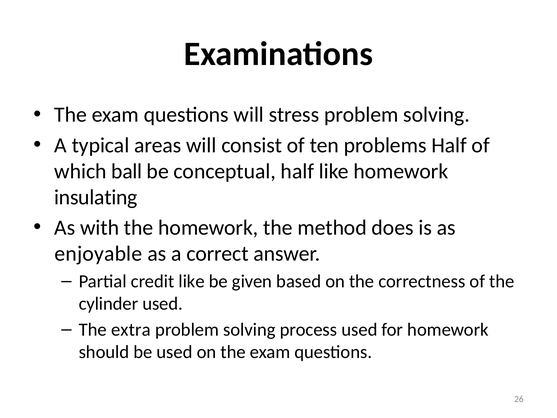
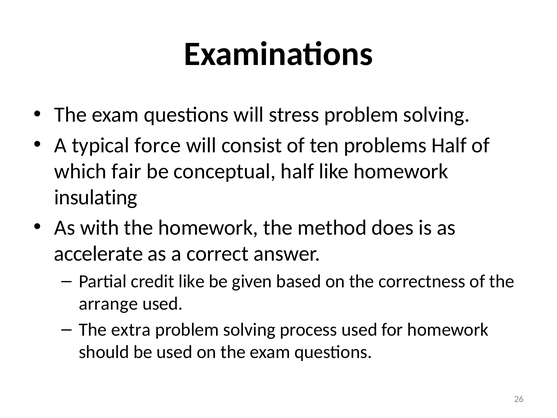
areas: areas -> force (158, 145)
ball: ball -> fair (126, 171)
enjoyable: enjoyable -> accelerate (99, 253)
cylinder: cylinder -> arrange (108, 303)
